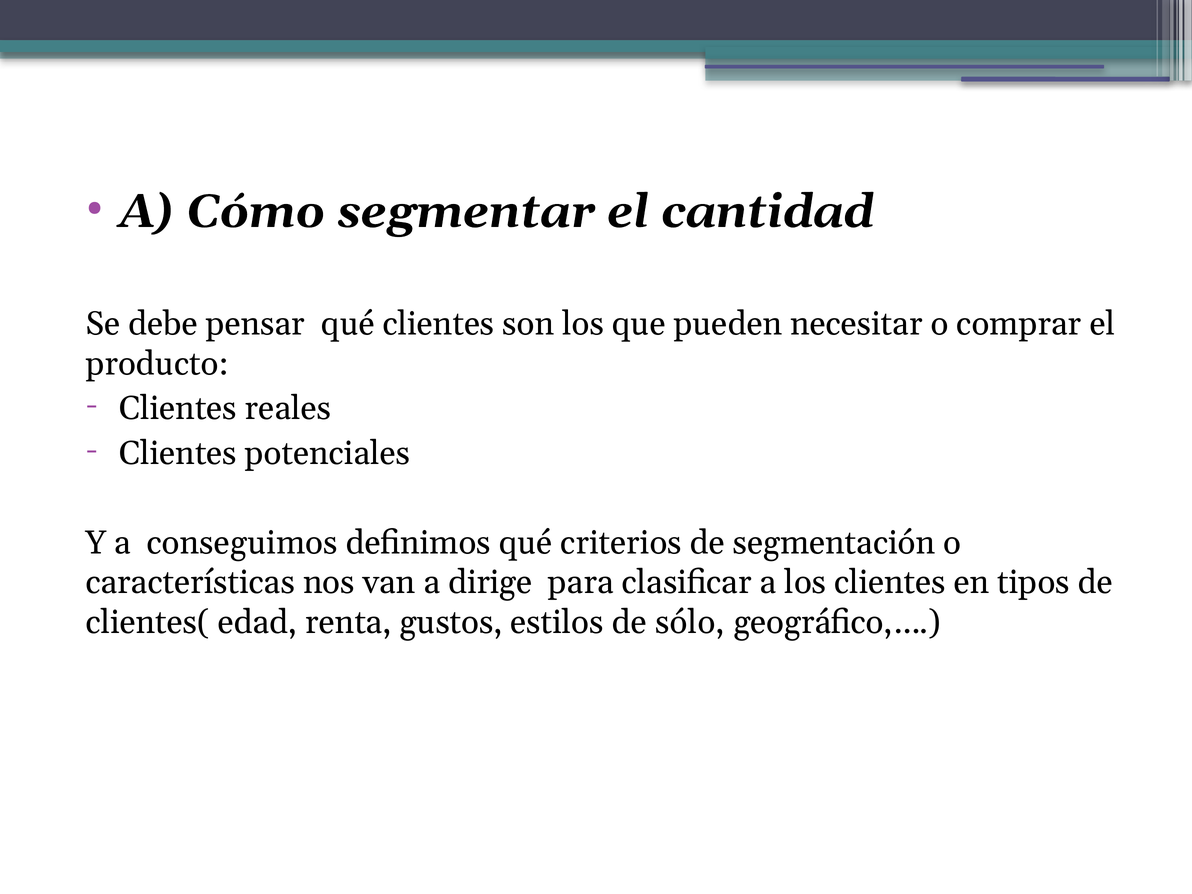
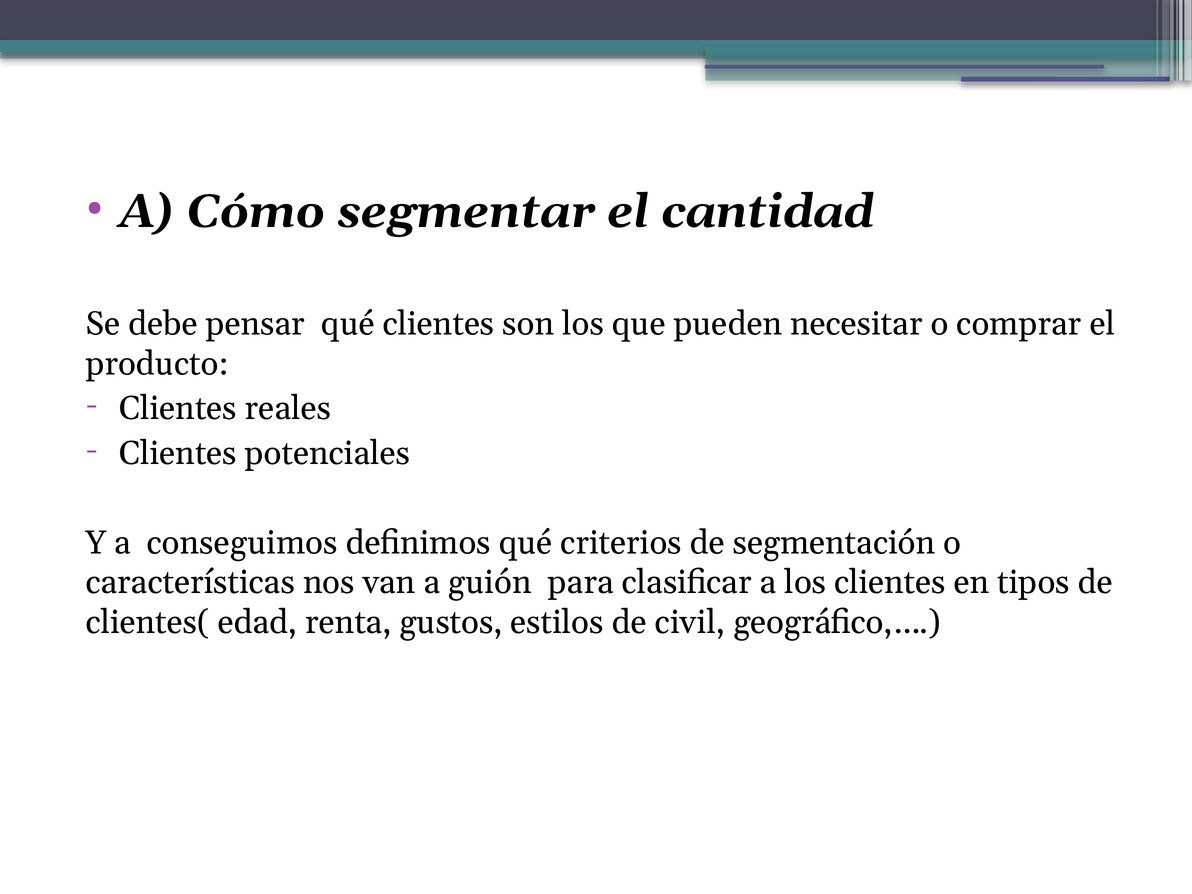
dirige: dirige -> guión (490, 583)
sólo: sólo -> civil (690, 622)
